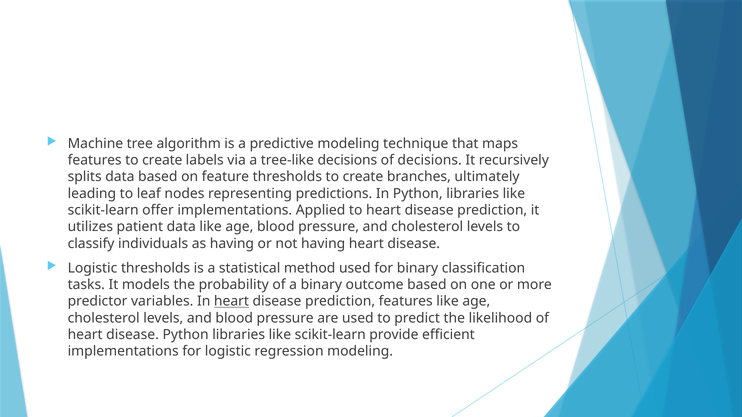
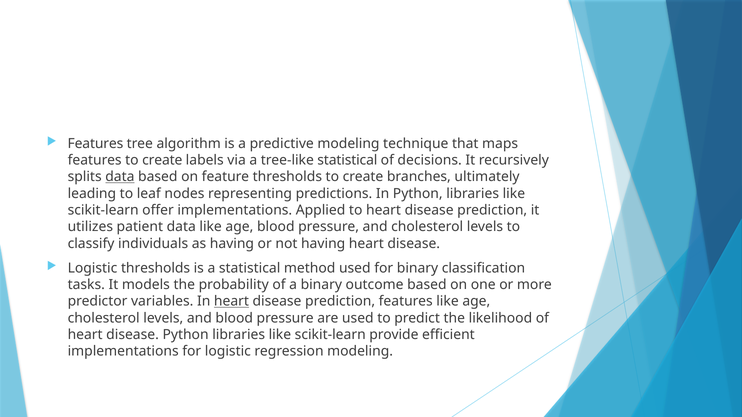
Machine: Machine -> Features (95, 144)
tree-like decisions: decisions -> statistical (347, 160)
data underline: none -> present (120, 177)
